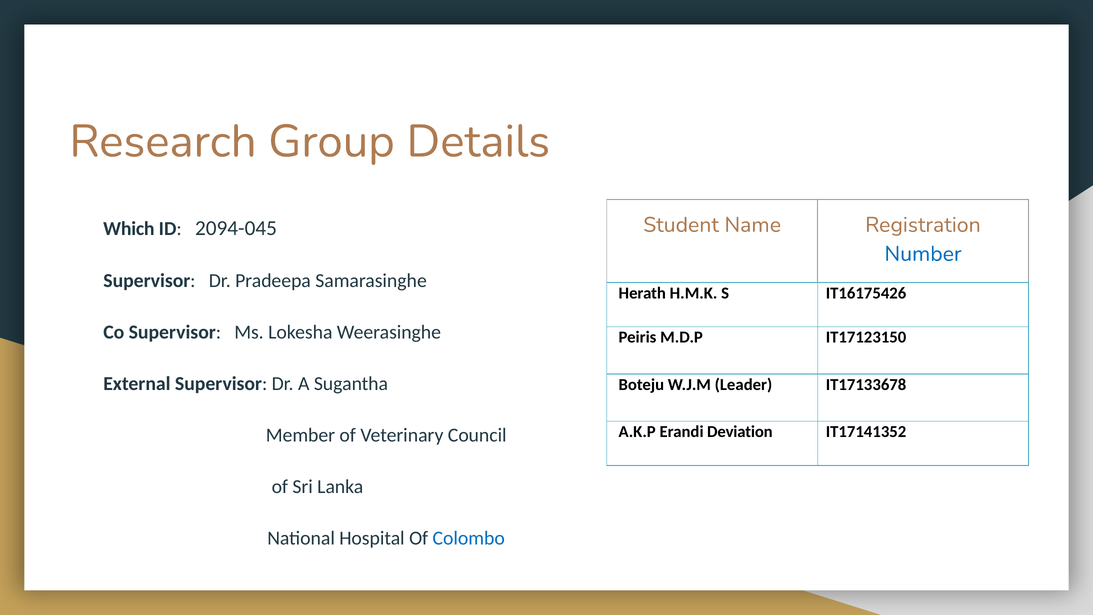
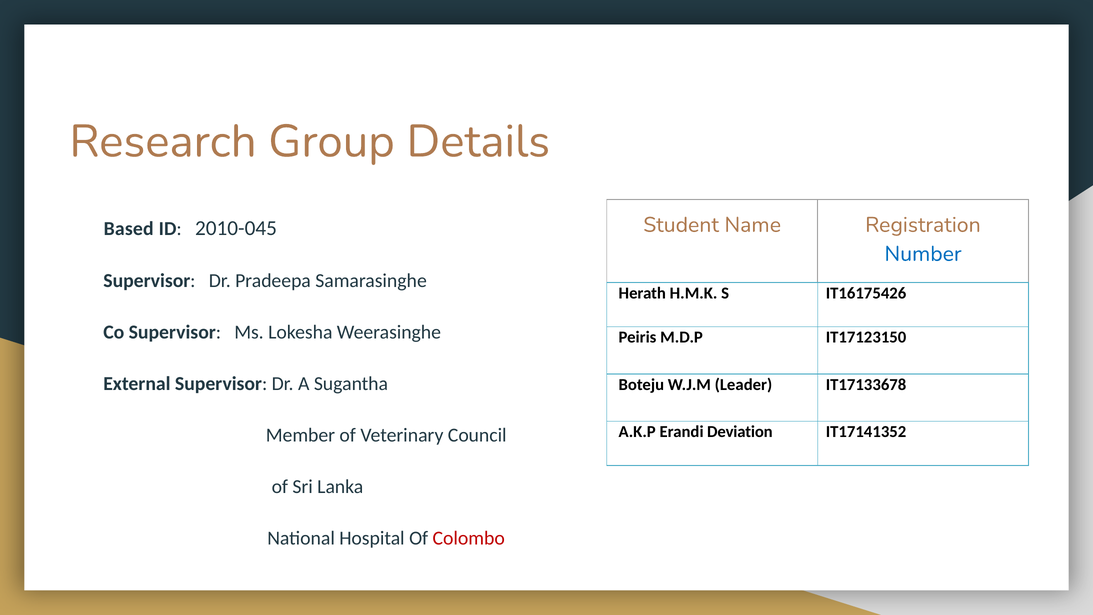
Which: Which -> Based (129, 229)
2094-045: 2094-045 -> 2010-045 (236, 228)
Colombo colour: blue -> red (469, 538)
